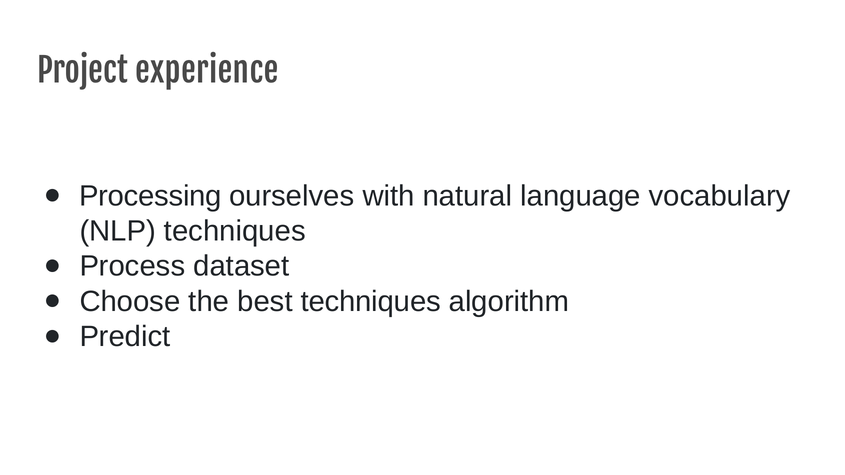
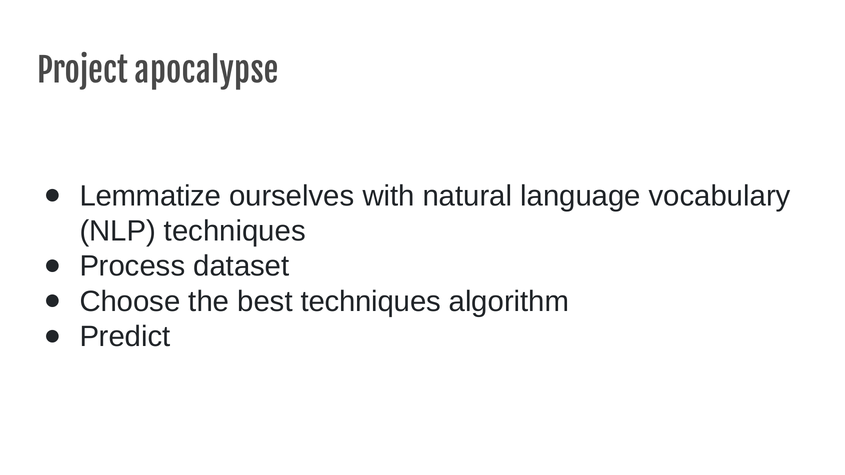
experience: experience -> apocalypse (207, 72)
Processing: Processing -> Lemmatize (150, 196)
